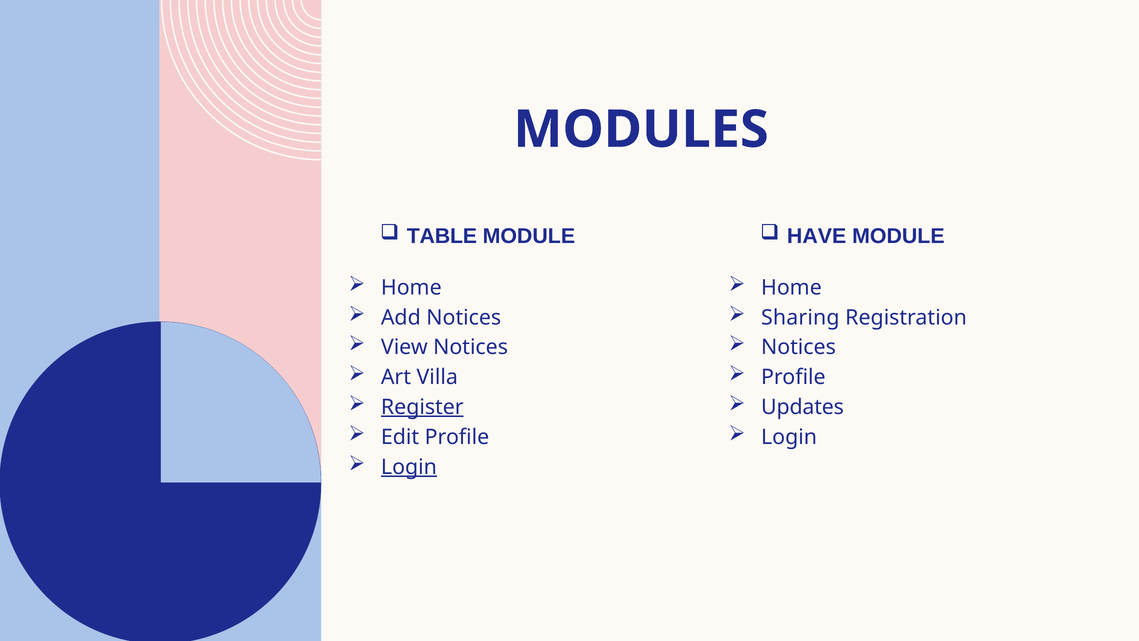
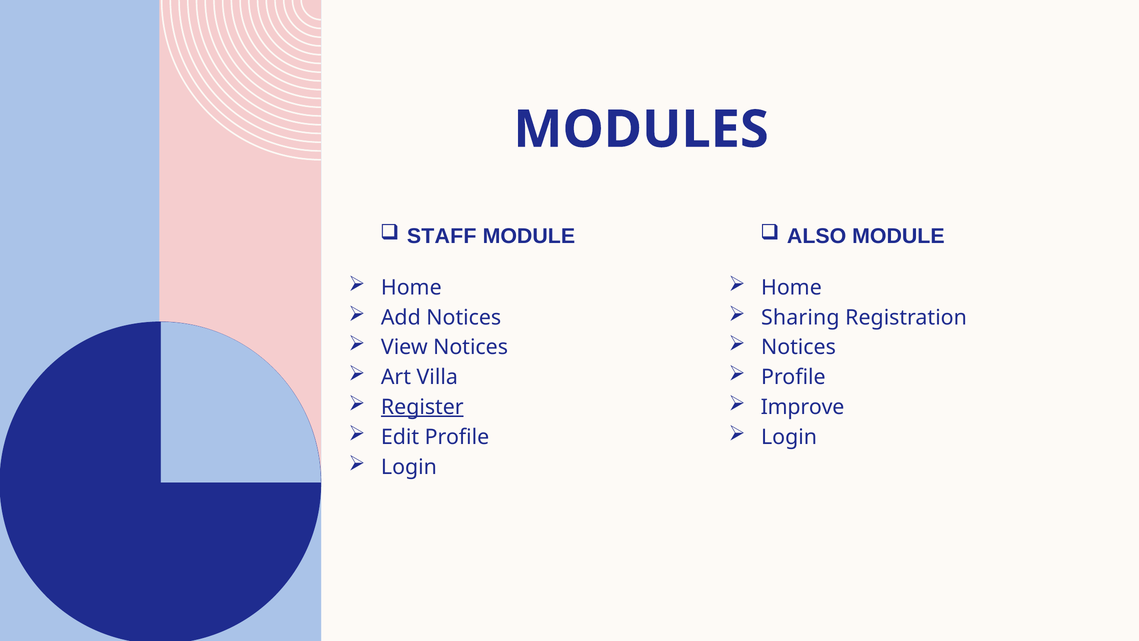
TABLE: TABLE -> STAFF (442, 236)
HAVE: HAVE -> ALSO (817, 236)
Updates: Updates -> Improve (803, 407)
Login underline: present -> none (409, 467)
